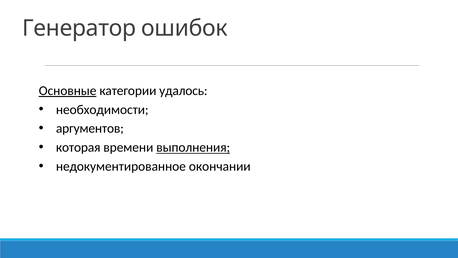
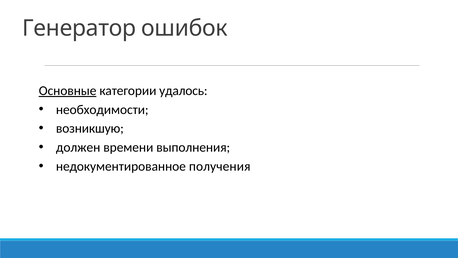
аргументов: аргументов -> возникшую (90, 128)
которая: которая -> должен (78, 147)
выполнения underline: present -> none (193, 147)
окончании: окончании -> получения (220, 166)
